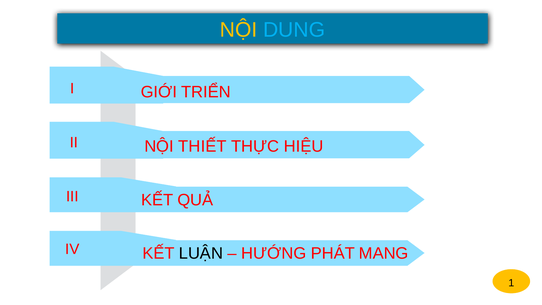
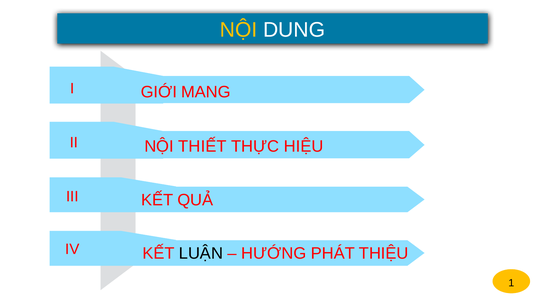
DUNG colour: light blue -> white (294, 30)
TRIỂN: TRIỂN -> MANG (206, 92)
MANG: MANG -> THIỆU (384, 253)
